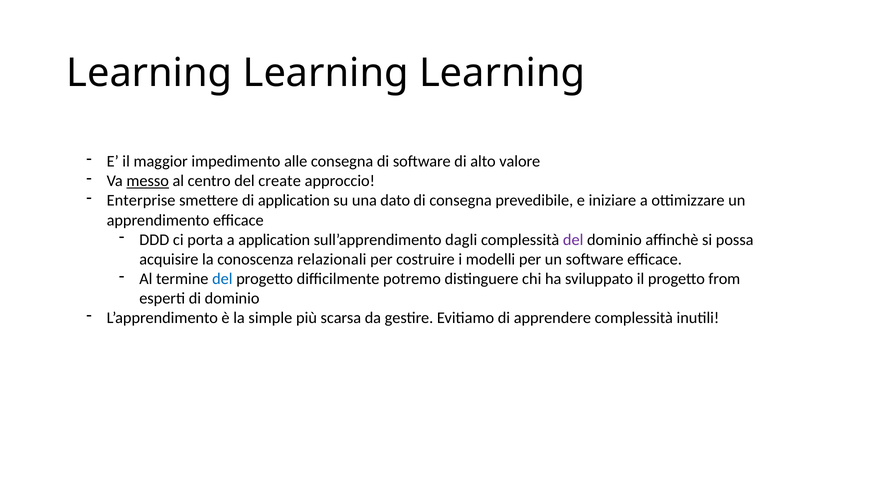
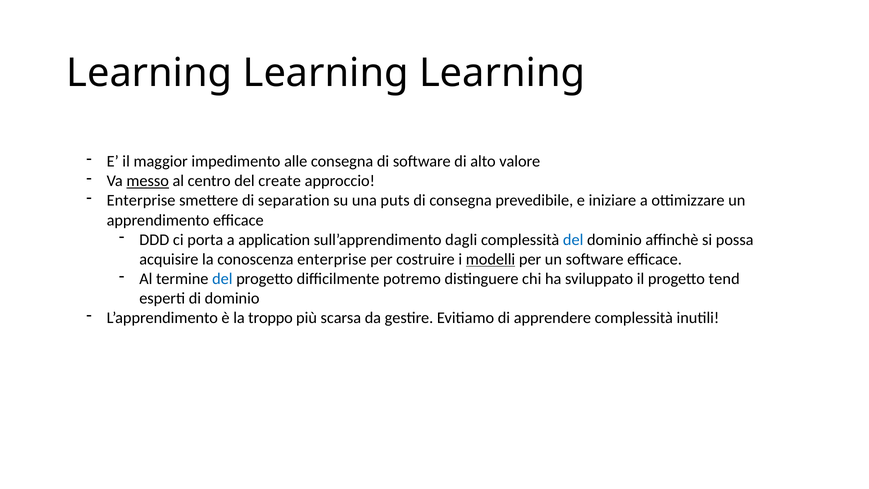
di application: application -> separation (294, 200)
dato: dato -> puts (395, 200)
del colour: purple -> blue (573, 240)
conoscenza relazionali: relazionali -> enterprise (332, 259)
modelli underline: none -> present (491, 259)
from: from -> tend (724, 279)
simple: simple -> troppo (271, 318)
